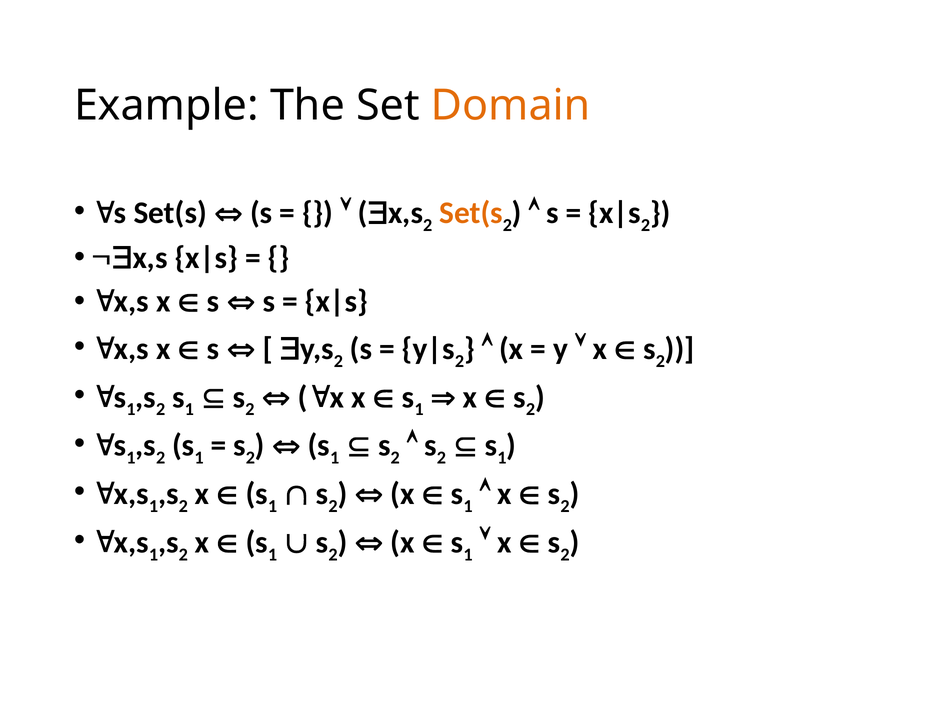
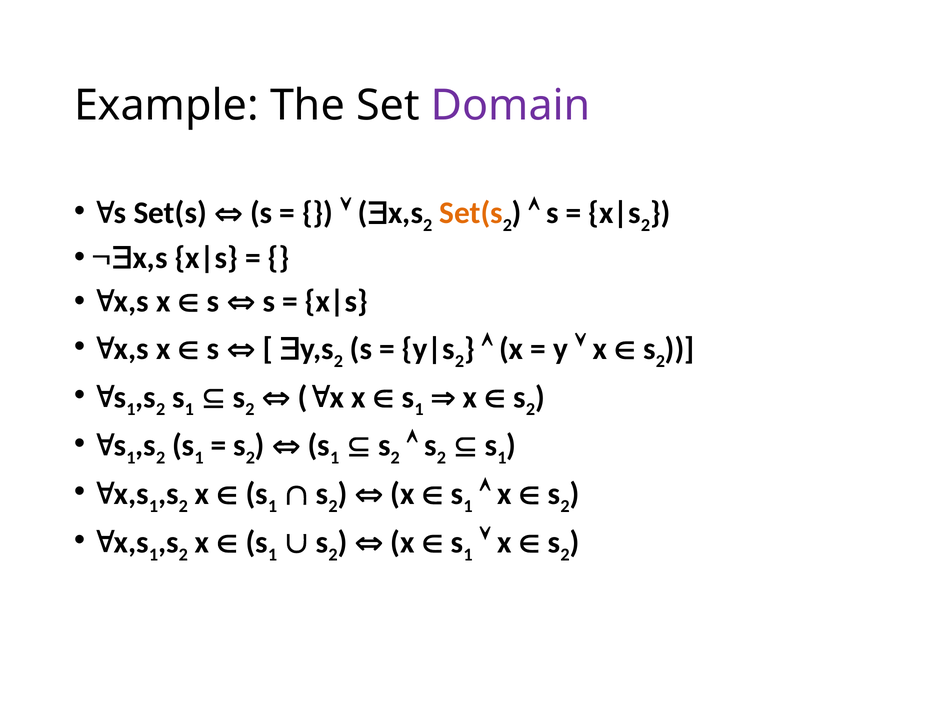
Domain colour: orange -> purple (511, 106)
